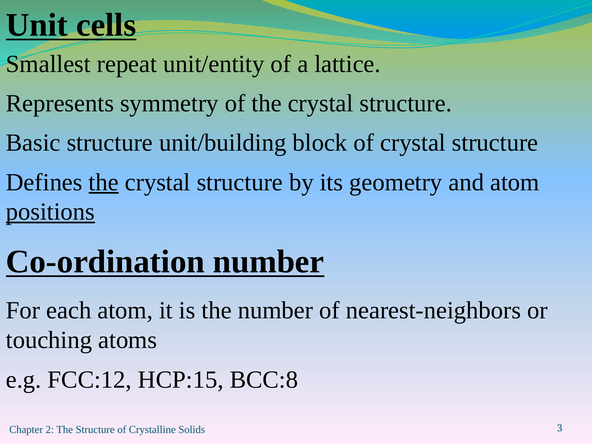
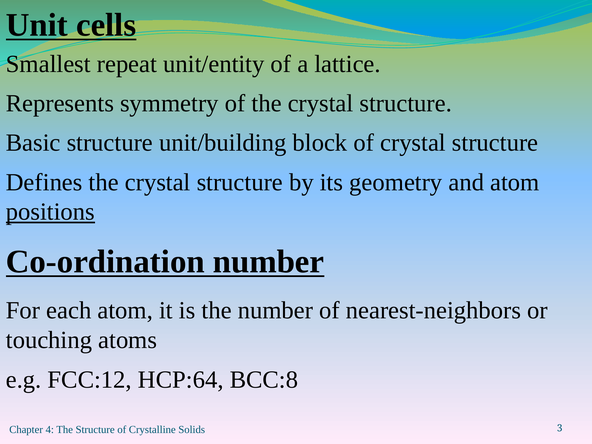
the underline: present -> none (104, 182)
HCP:15: HCP:15 -> HCP:64 (181, 380)
2: 2 -> 4 (50, 430)
